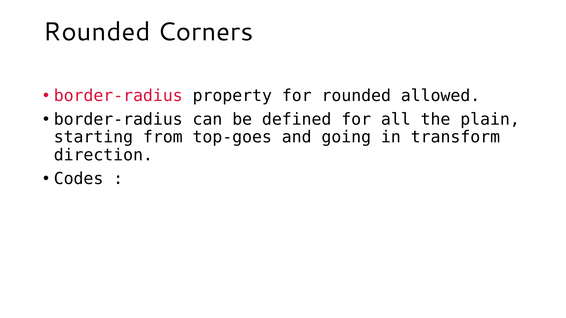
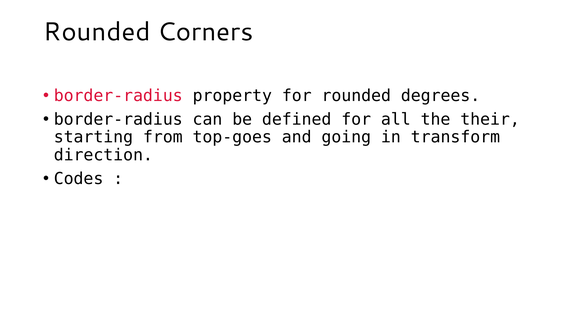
allowed: allowed -> degrees (441, 96)
plain: plain -> their (490, 119)
